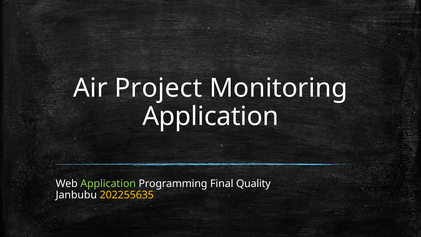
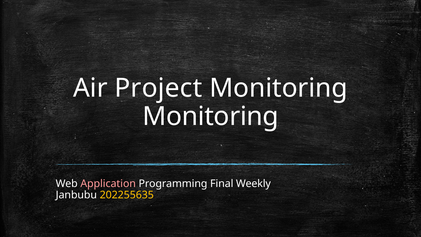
Application: Application -> Monitoring (211, 116)
Application colour: light green -> pink (108, 184)
Quality: Quality -> Weekly (253, 184)
